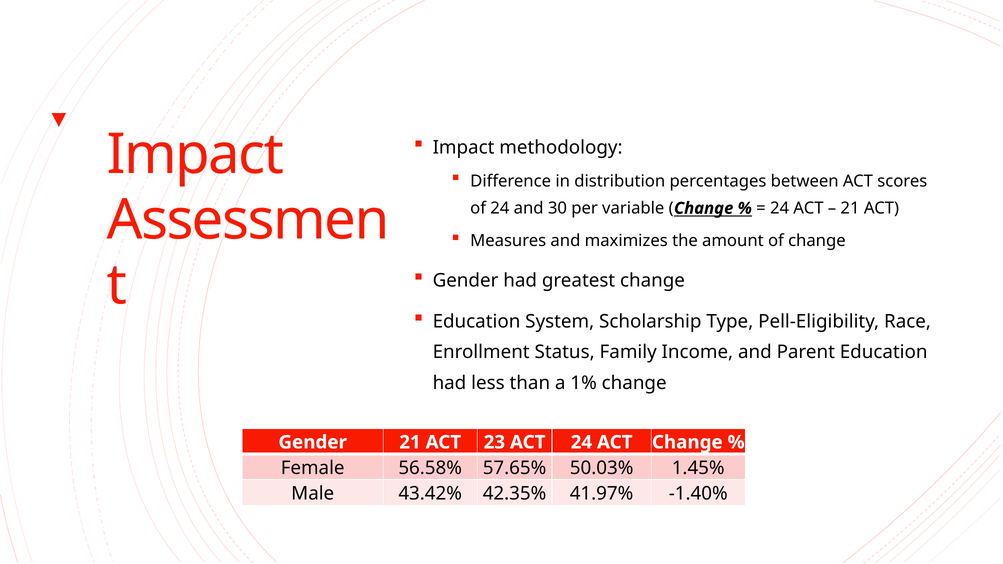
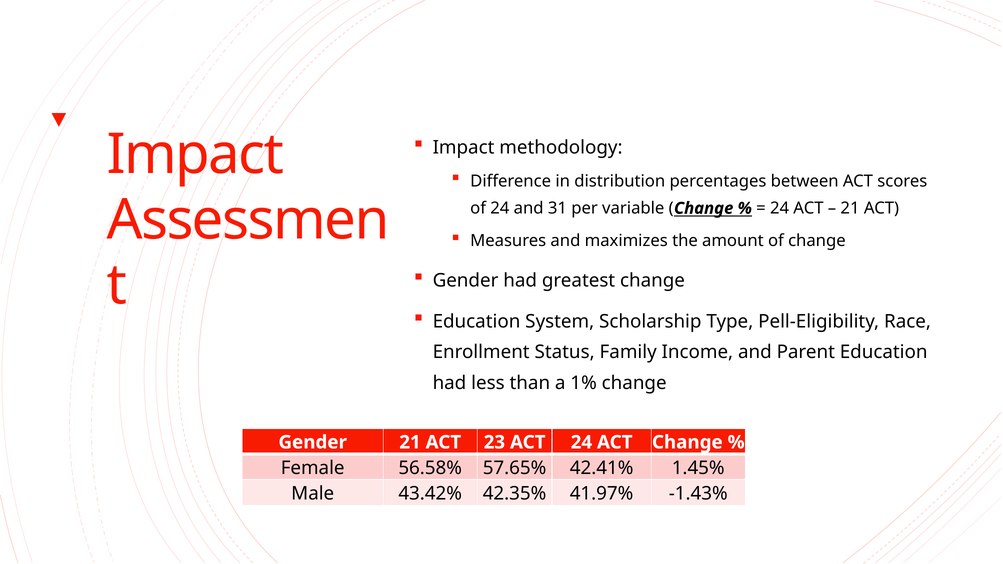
30: 30 -> 31 (557, 208)
50.03%: 50.03% -> 42.41% (602, 468)
-1.40%: -1.40% -> -1.43% (698, 494)
